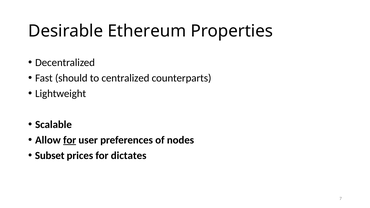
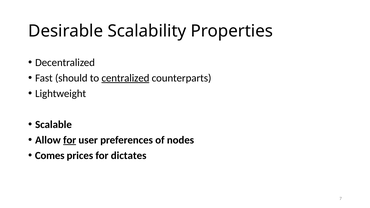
Ethereum: Ethereum -> Scalability (147, 31)
centralized underline: none -> present (125, 78)
Subset: Subset -> Comes (50, 156)
